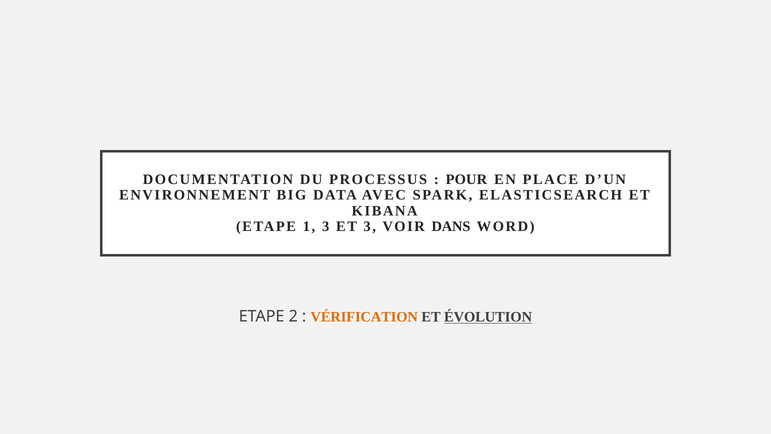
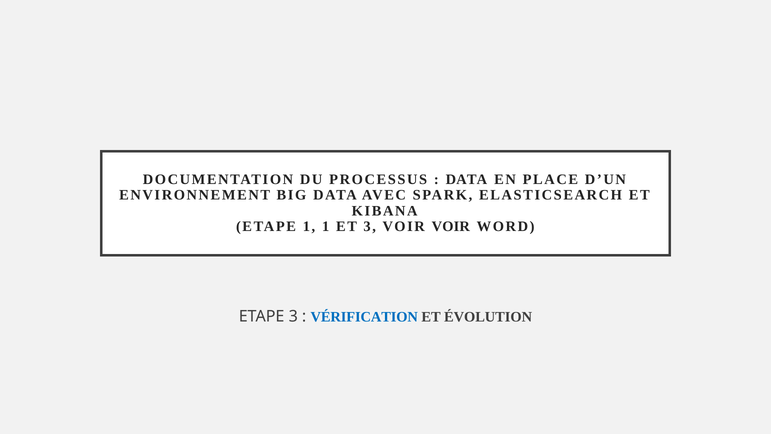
POUR: POUR -> DATA (466, 179)
1 3: 3 -> 1 (326, 226)
VOIR DANS: DANS -> VOIR (451, 226)
ETAPE 2: 2 -> 3 (293, 316)
VÉRIFICATION colour: orange -> blue (364, 317)
ÉVOLUTION underline: present -> none (488, 317)
